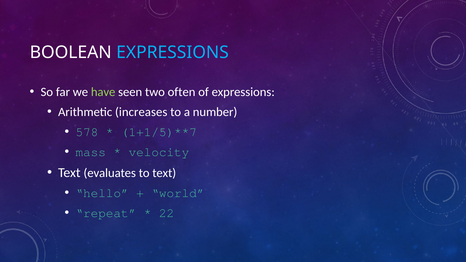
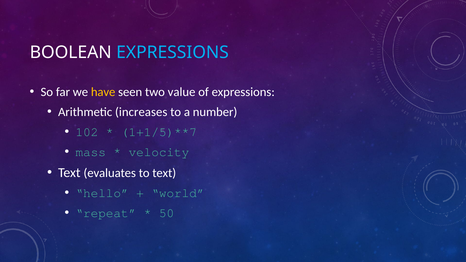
have colour: light green -> yellow (103, 92)
often: often -> value (182, 92)
578: 578 -> 102 (87, 132)
22: 22 -> 50 (167, 213)
